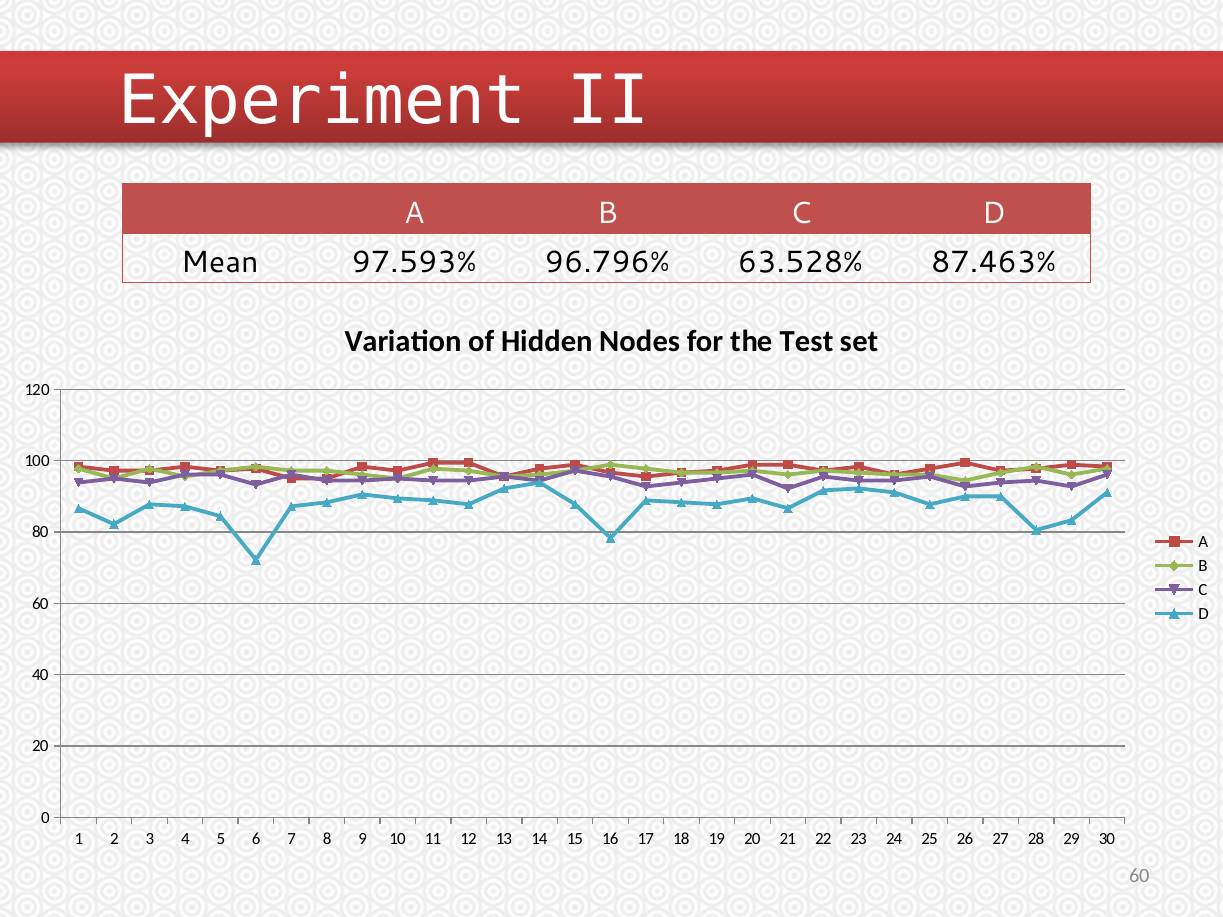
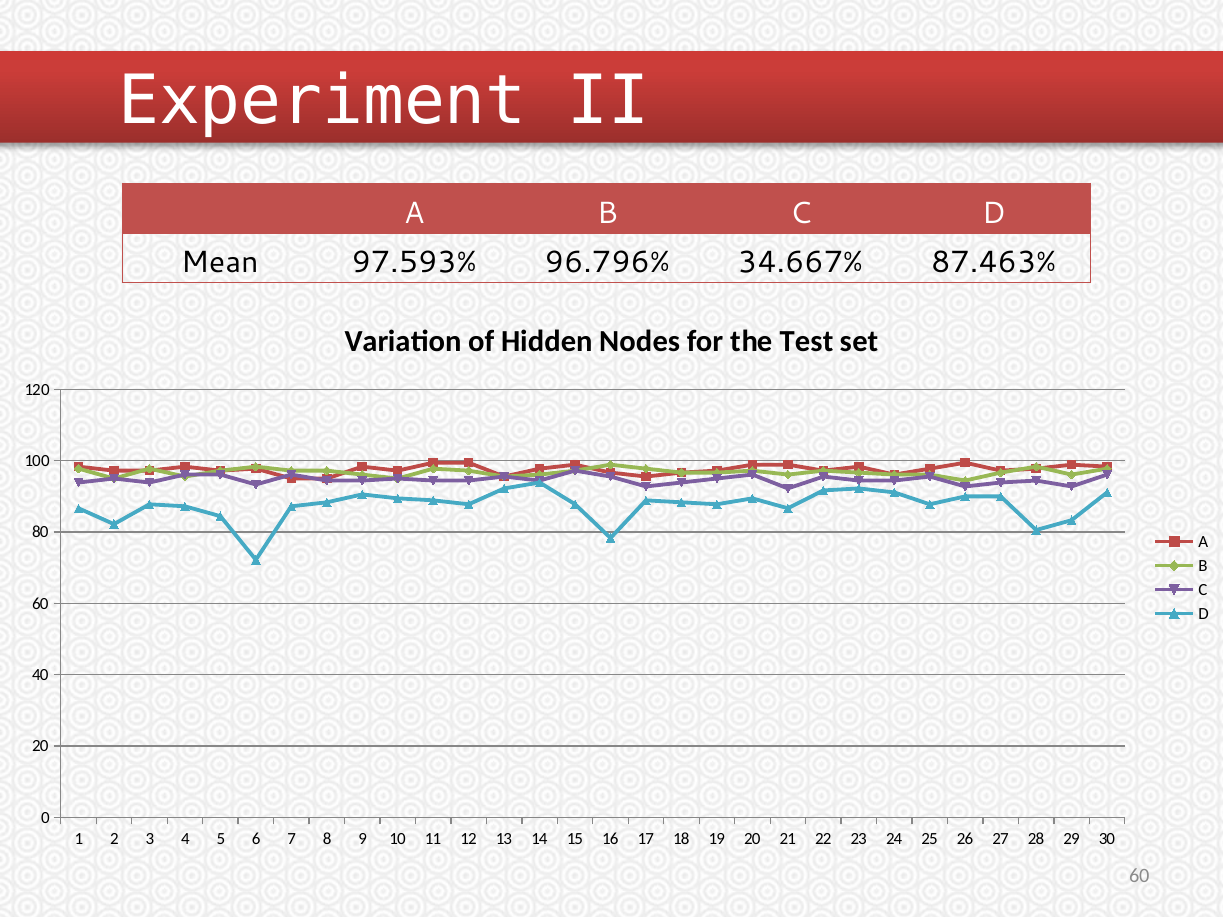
63.528%: 63.528% -> 34.667% (800, 263)
